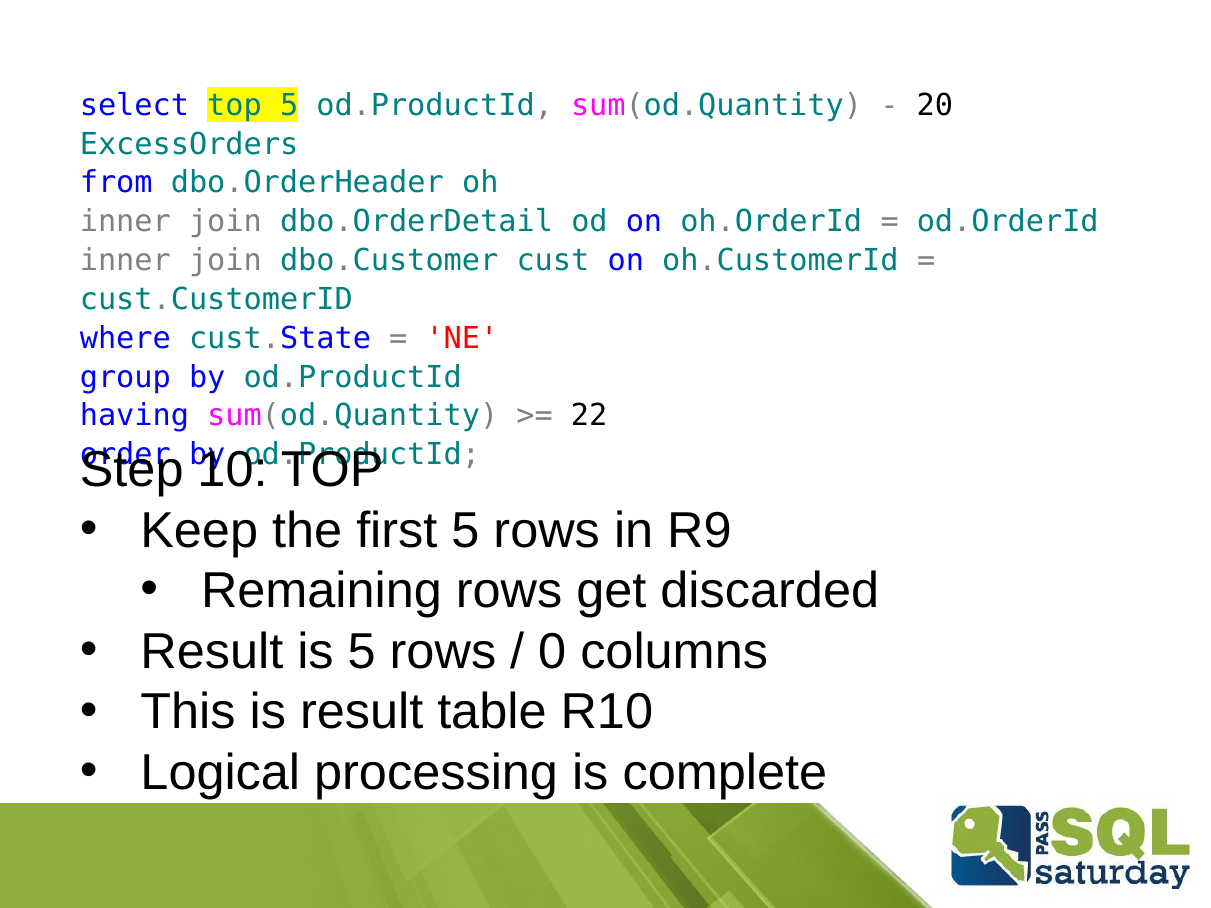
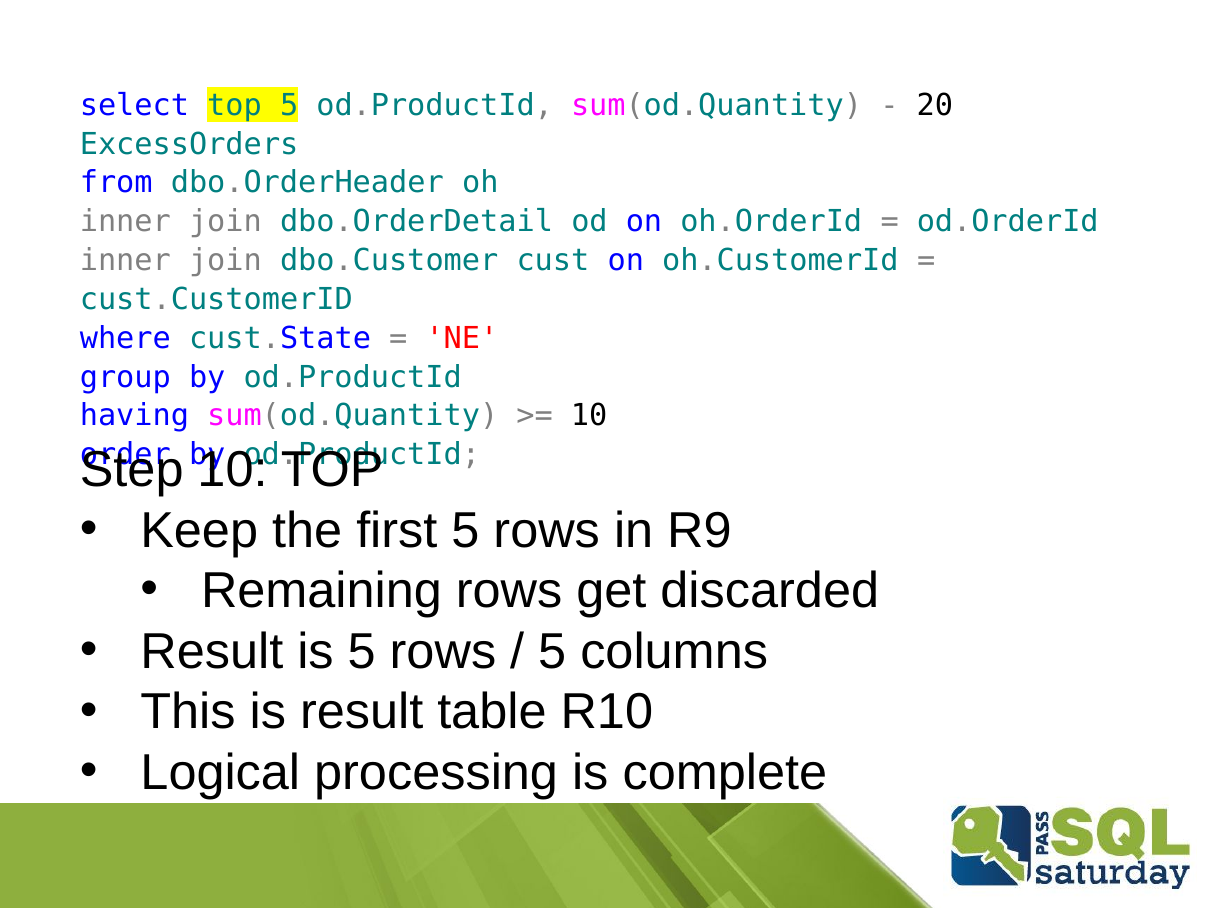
22: 22 -> 10 (589, 416)
0: 0 -> 5 (552, 652)
